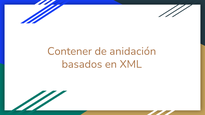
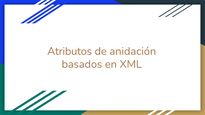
Contener: Contener -> Atributos (70, 51)
